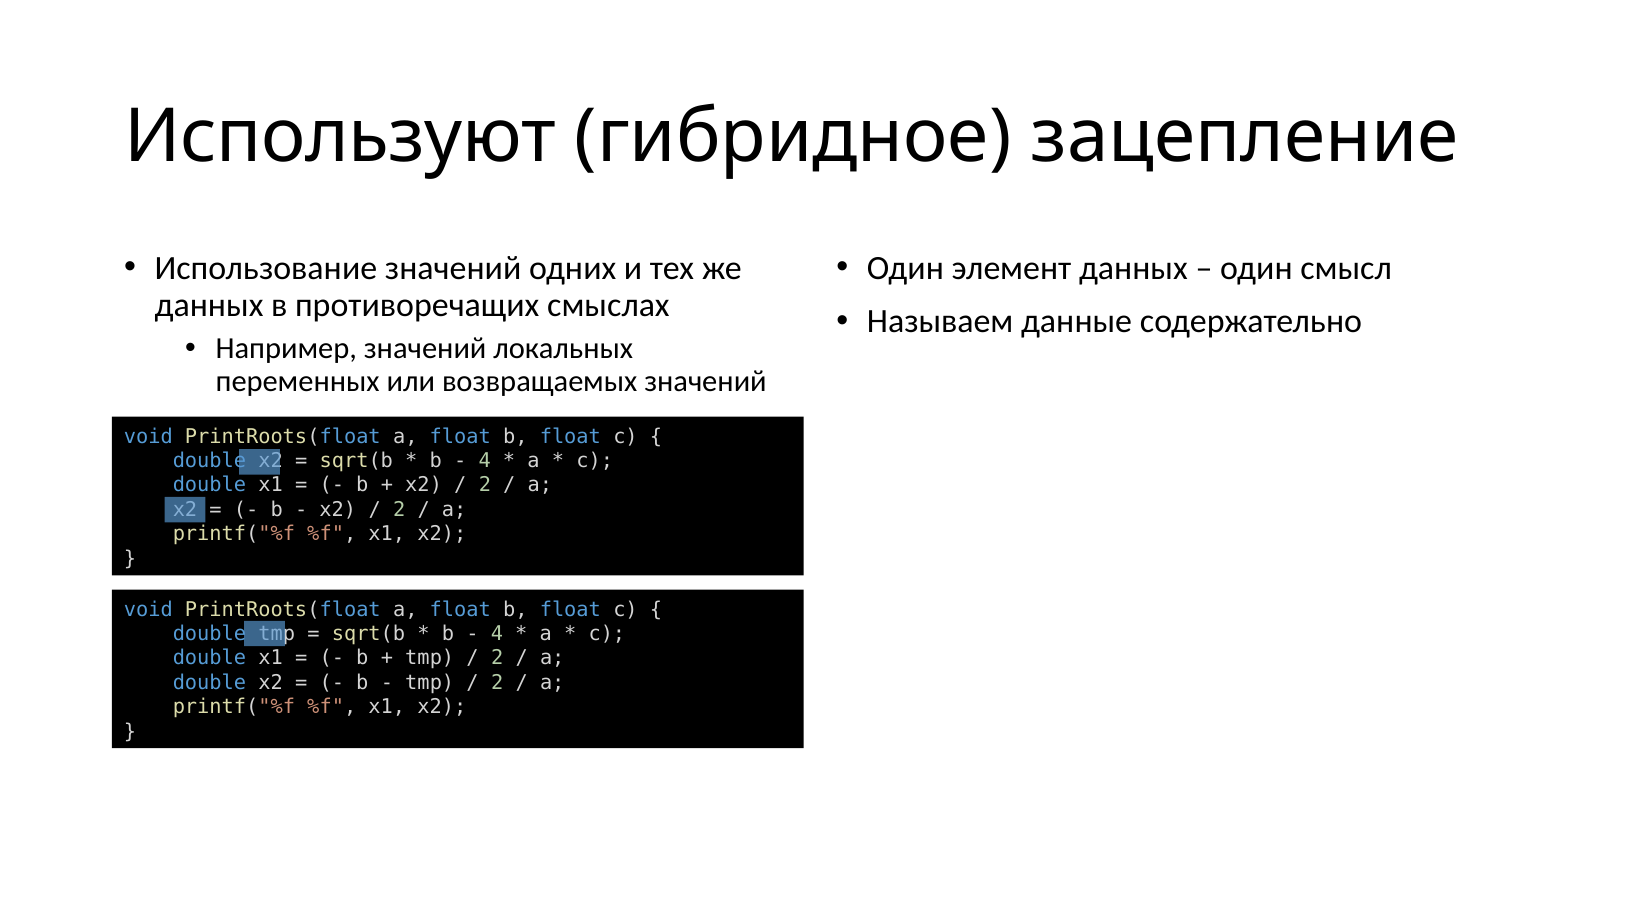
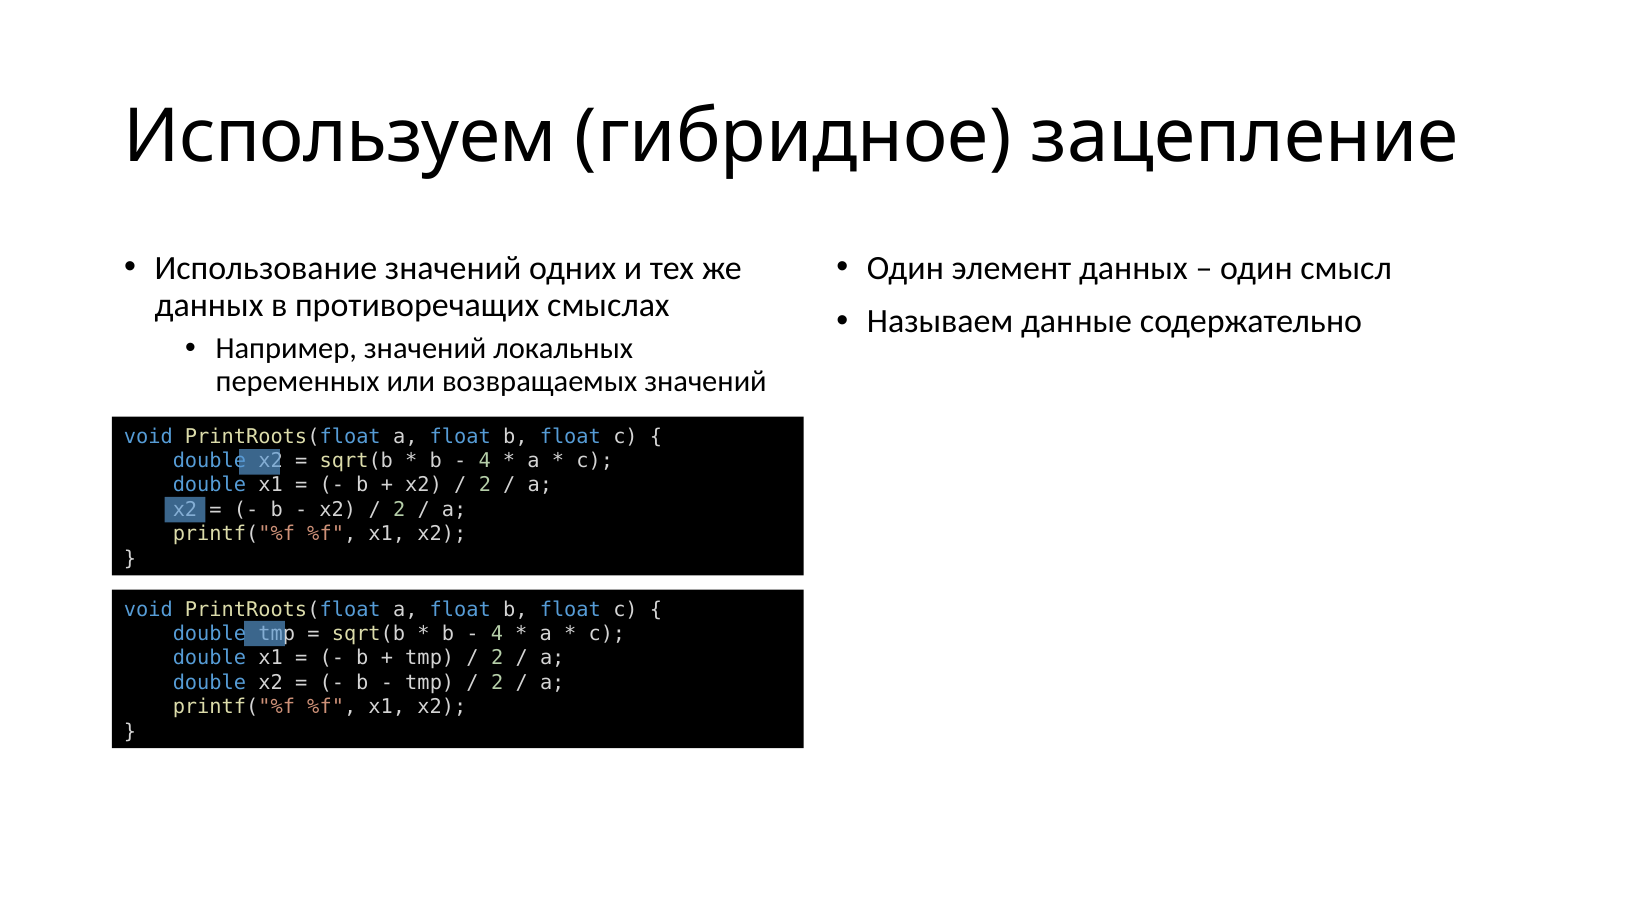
Используют: Используют -> Используем (340, 137)
